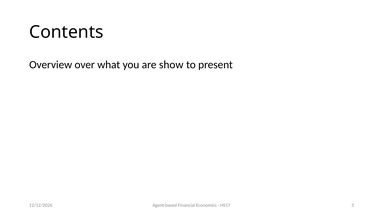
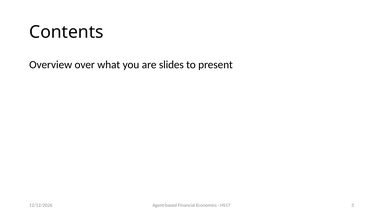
show: show -> slides (171, 65)
